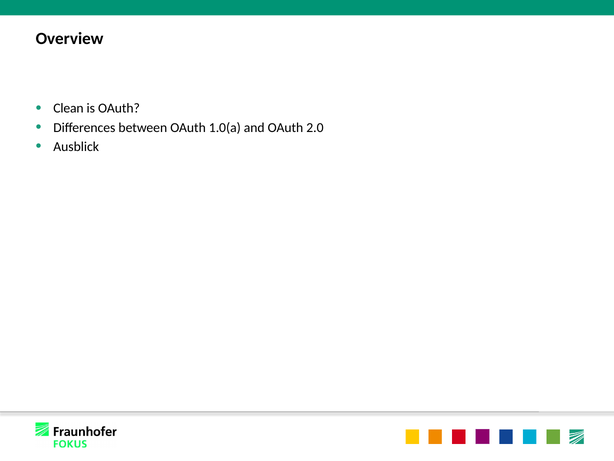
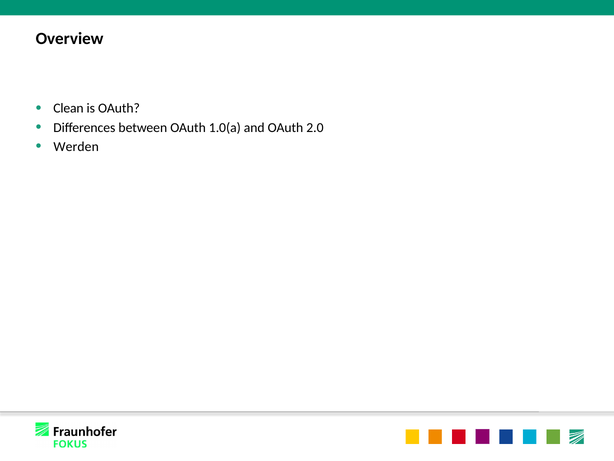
Ausblick: Ausblick -> Werden (76, 147)
